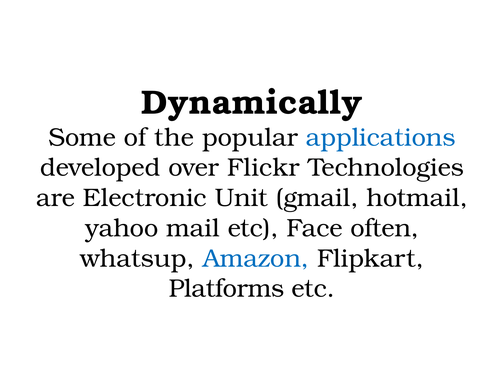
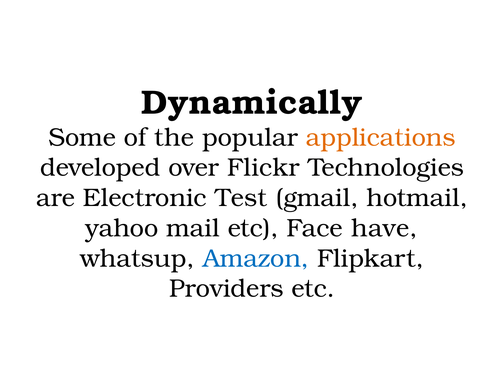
applications colour: blue -> orange (381, 137)
Unit: Unit -> Test (241, 198)
often: often -> have (384, 228)
Platforms: Platforms -> Providers (226, 289)
